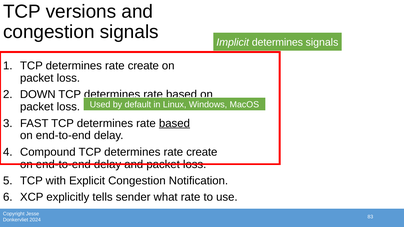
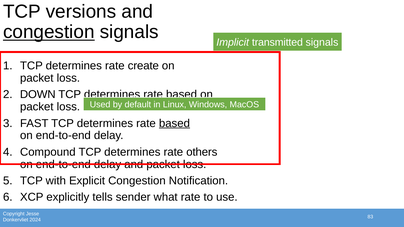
congestion underline: none -> present (49, 32)
Implicit determines: determines -> transmitted (277, 43)
create: create -> others (202, 152)
